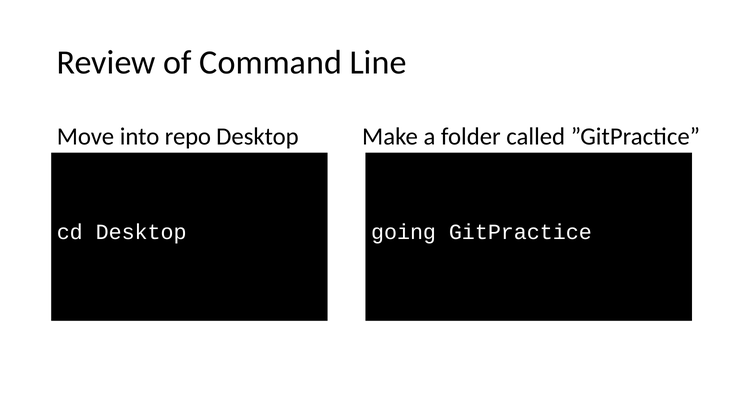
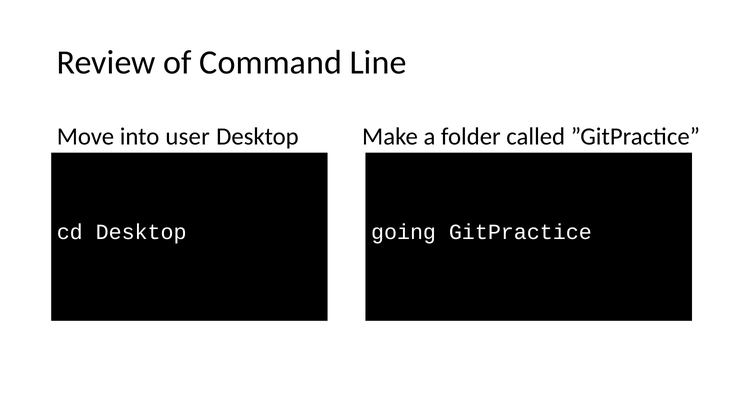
repo: repo -> user (188, 136)
